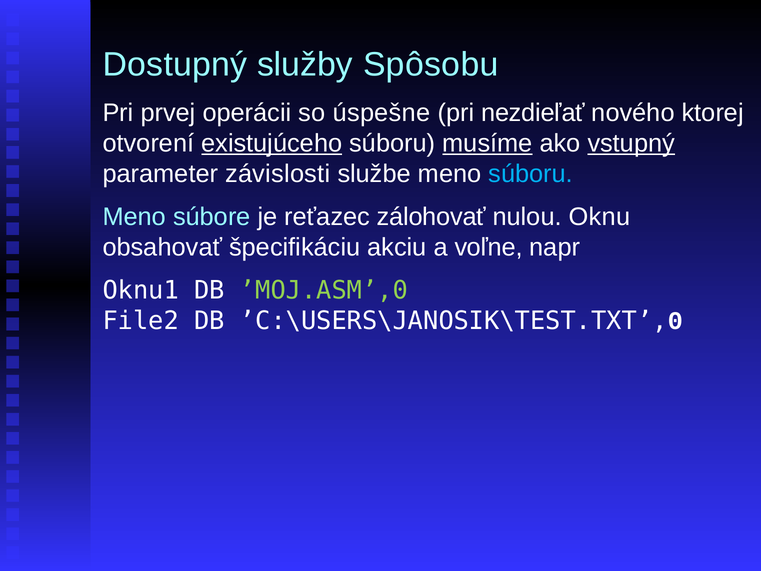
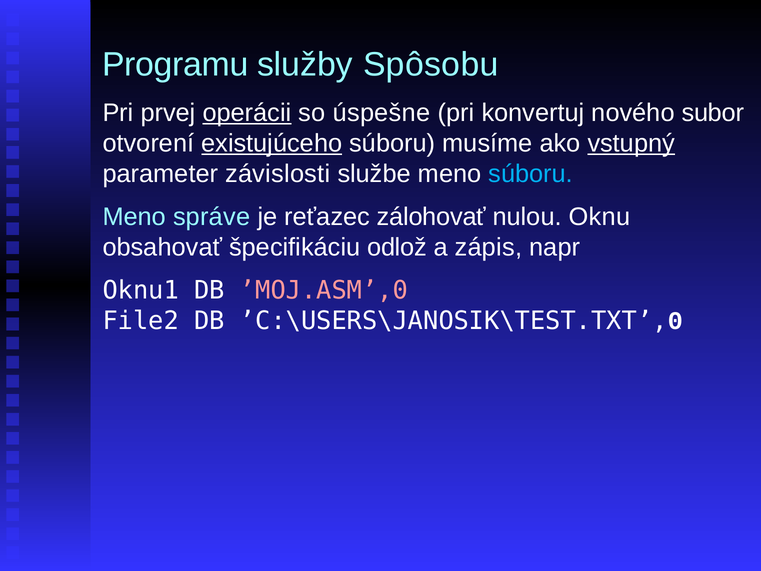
Dostupný: Dostupný -> Programu (175, 64)
operácii underline: none -> present (247, 113)
nezdieľať: nezdieľať -> konvertuj (533, 113)
ktorej: ktorej -> subor (713, 113)
musíme underline: present -> none (487, 143)
súbore: súbore -> správe (212, 217)
akciu: akciu -> odlož (397, 247)
voľne: voľne -> zápis (488, 247)
’MOJ.ASM’,0 colour: light green -> pink (324, 290)
